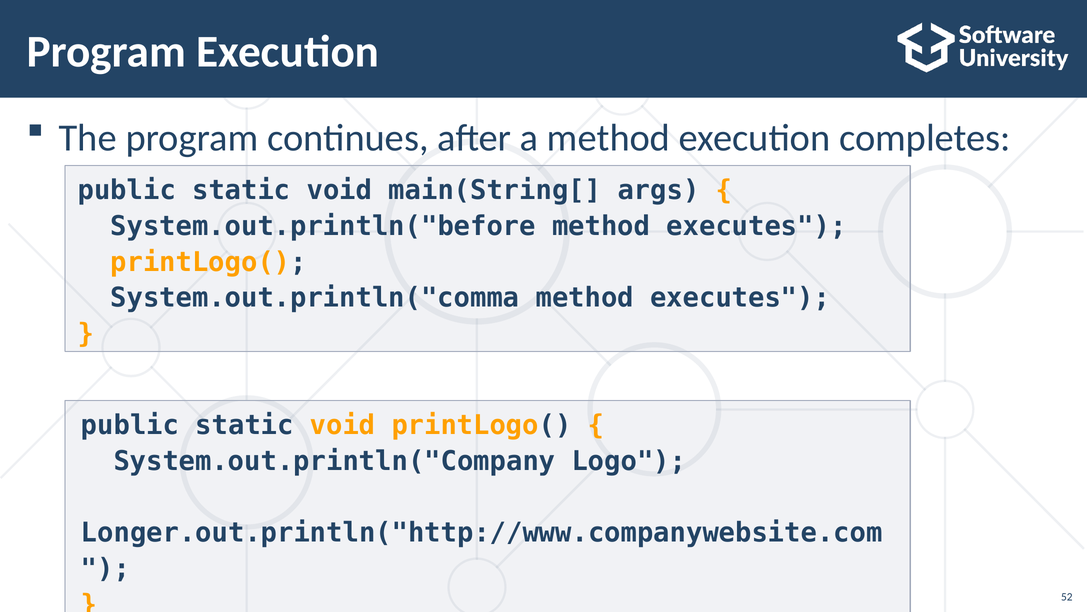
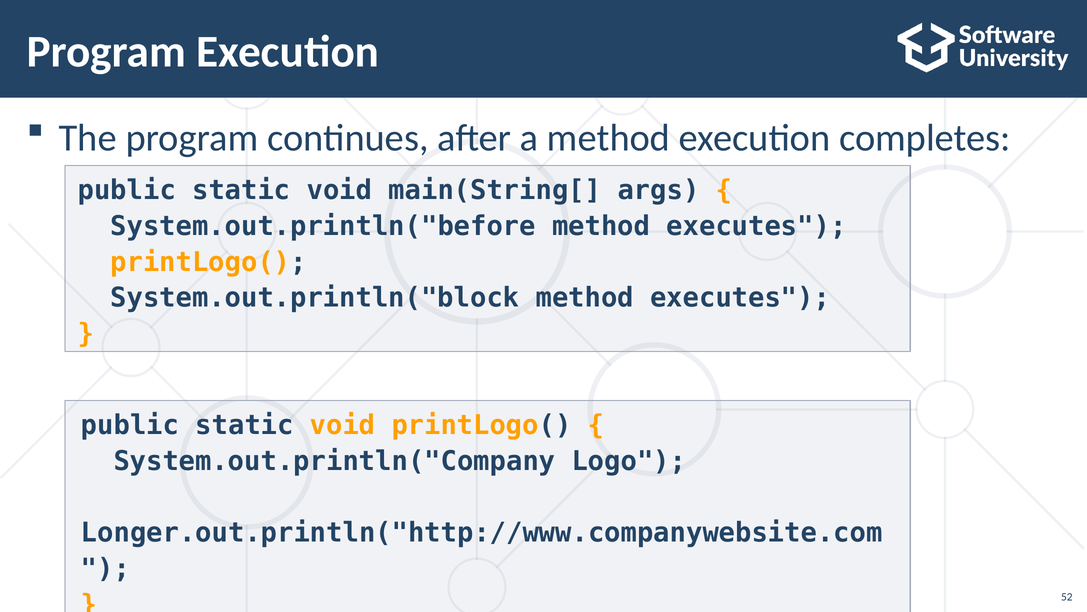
System.out.println("comma: System.out.println("comma -> System.out.println("block (315, 298)
